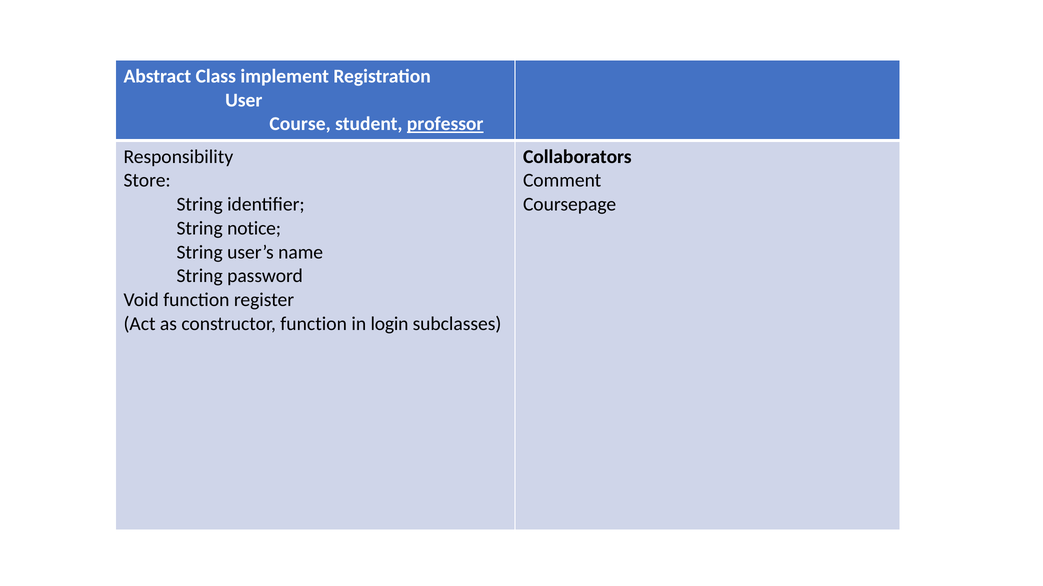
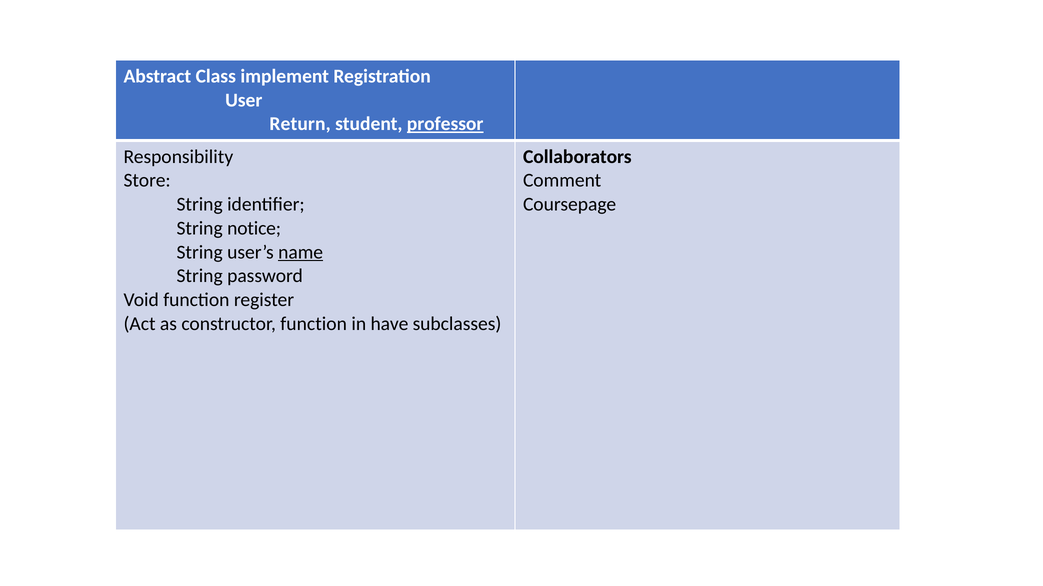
Course: Course -> Return (300, 124)
name underline: none -> present (301, 252)
login: login -> have (389, 324)
